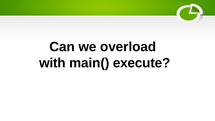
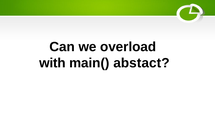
execute: execute -> abstact (141, 63)
